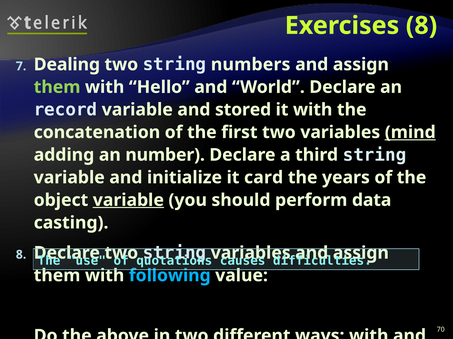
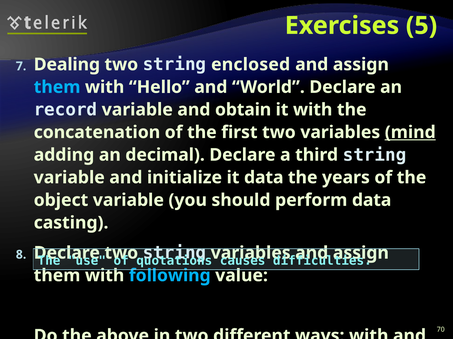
Exercises 8: 8 -> 5 (421, 26)
numbers: numbers -> enclosed (251, 65)
them colour: light green -> light blue (57, 87)
stored: stored -> obtain (243, 110)
number: number -> decimal (165, 155)
it card: card -> data (264, 178)
variable underline: present -> none (128, 201)
